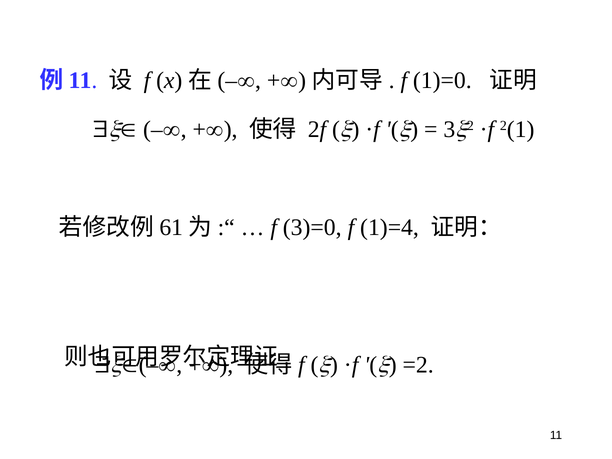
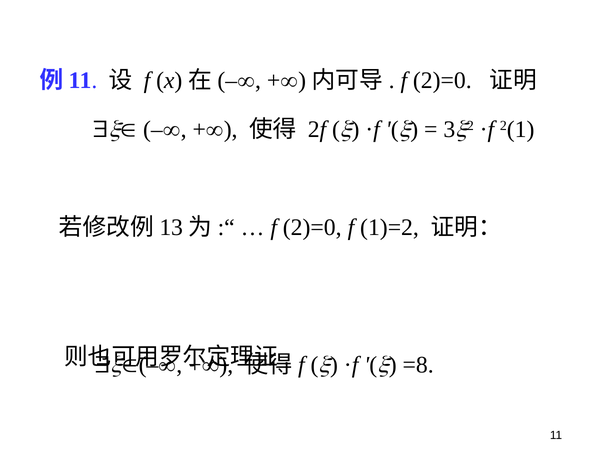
1)=0: 1)=0 -> 2)=0 (442, 81)
61: 61 -> 13 (171, 228)
3)=0: 3)=0 -> 2)=0 (312, 228)
1)=4: 1)=4 -> 1)=2 (390, 228)
=2: =2 -> =8 (418, 365)
